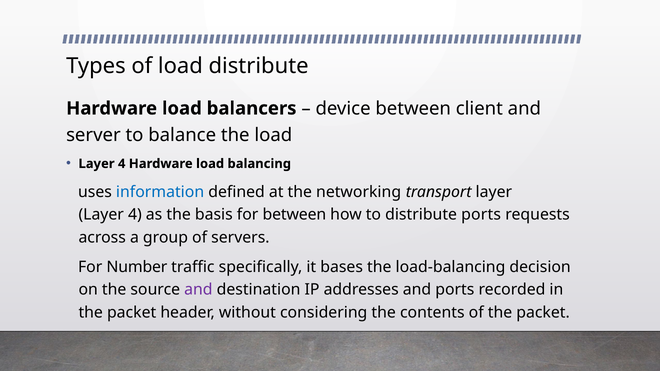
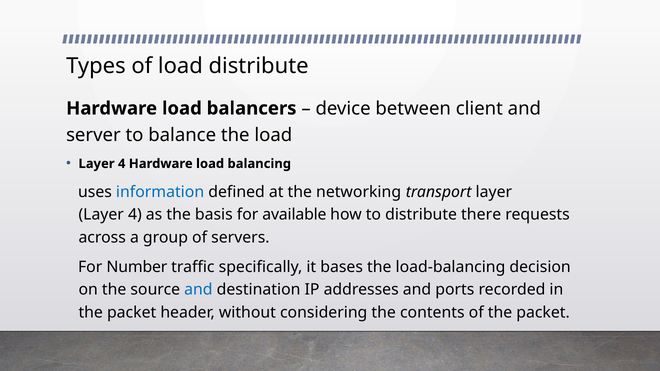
for between: between -> available (294, 215)
distribute ports: ports -> there (481, 215)
and colour: purple -> blue (198, 290)
